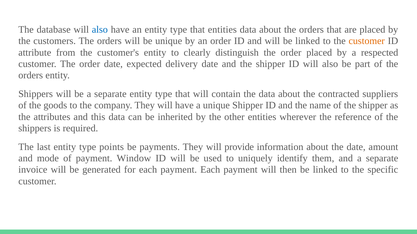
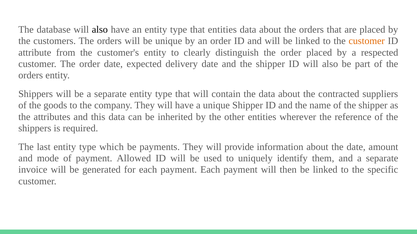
also colour: blue -> black (100, 30)
points: points -> which (112, 147)
Window: Window -> Allowed (134, 159)
